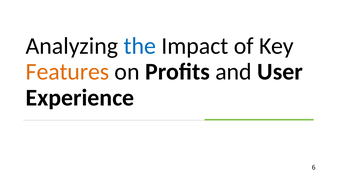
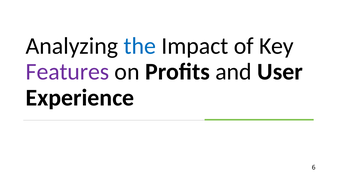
Features colour: orange -> purple (67, 72)
